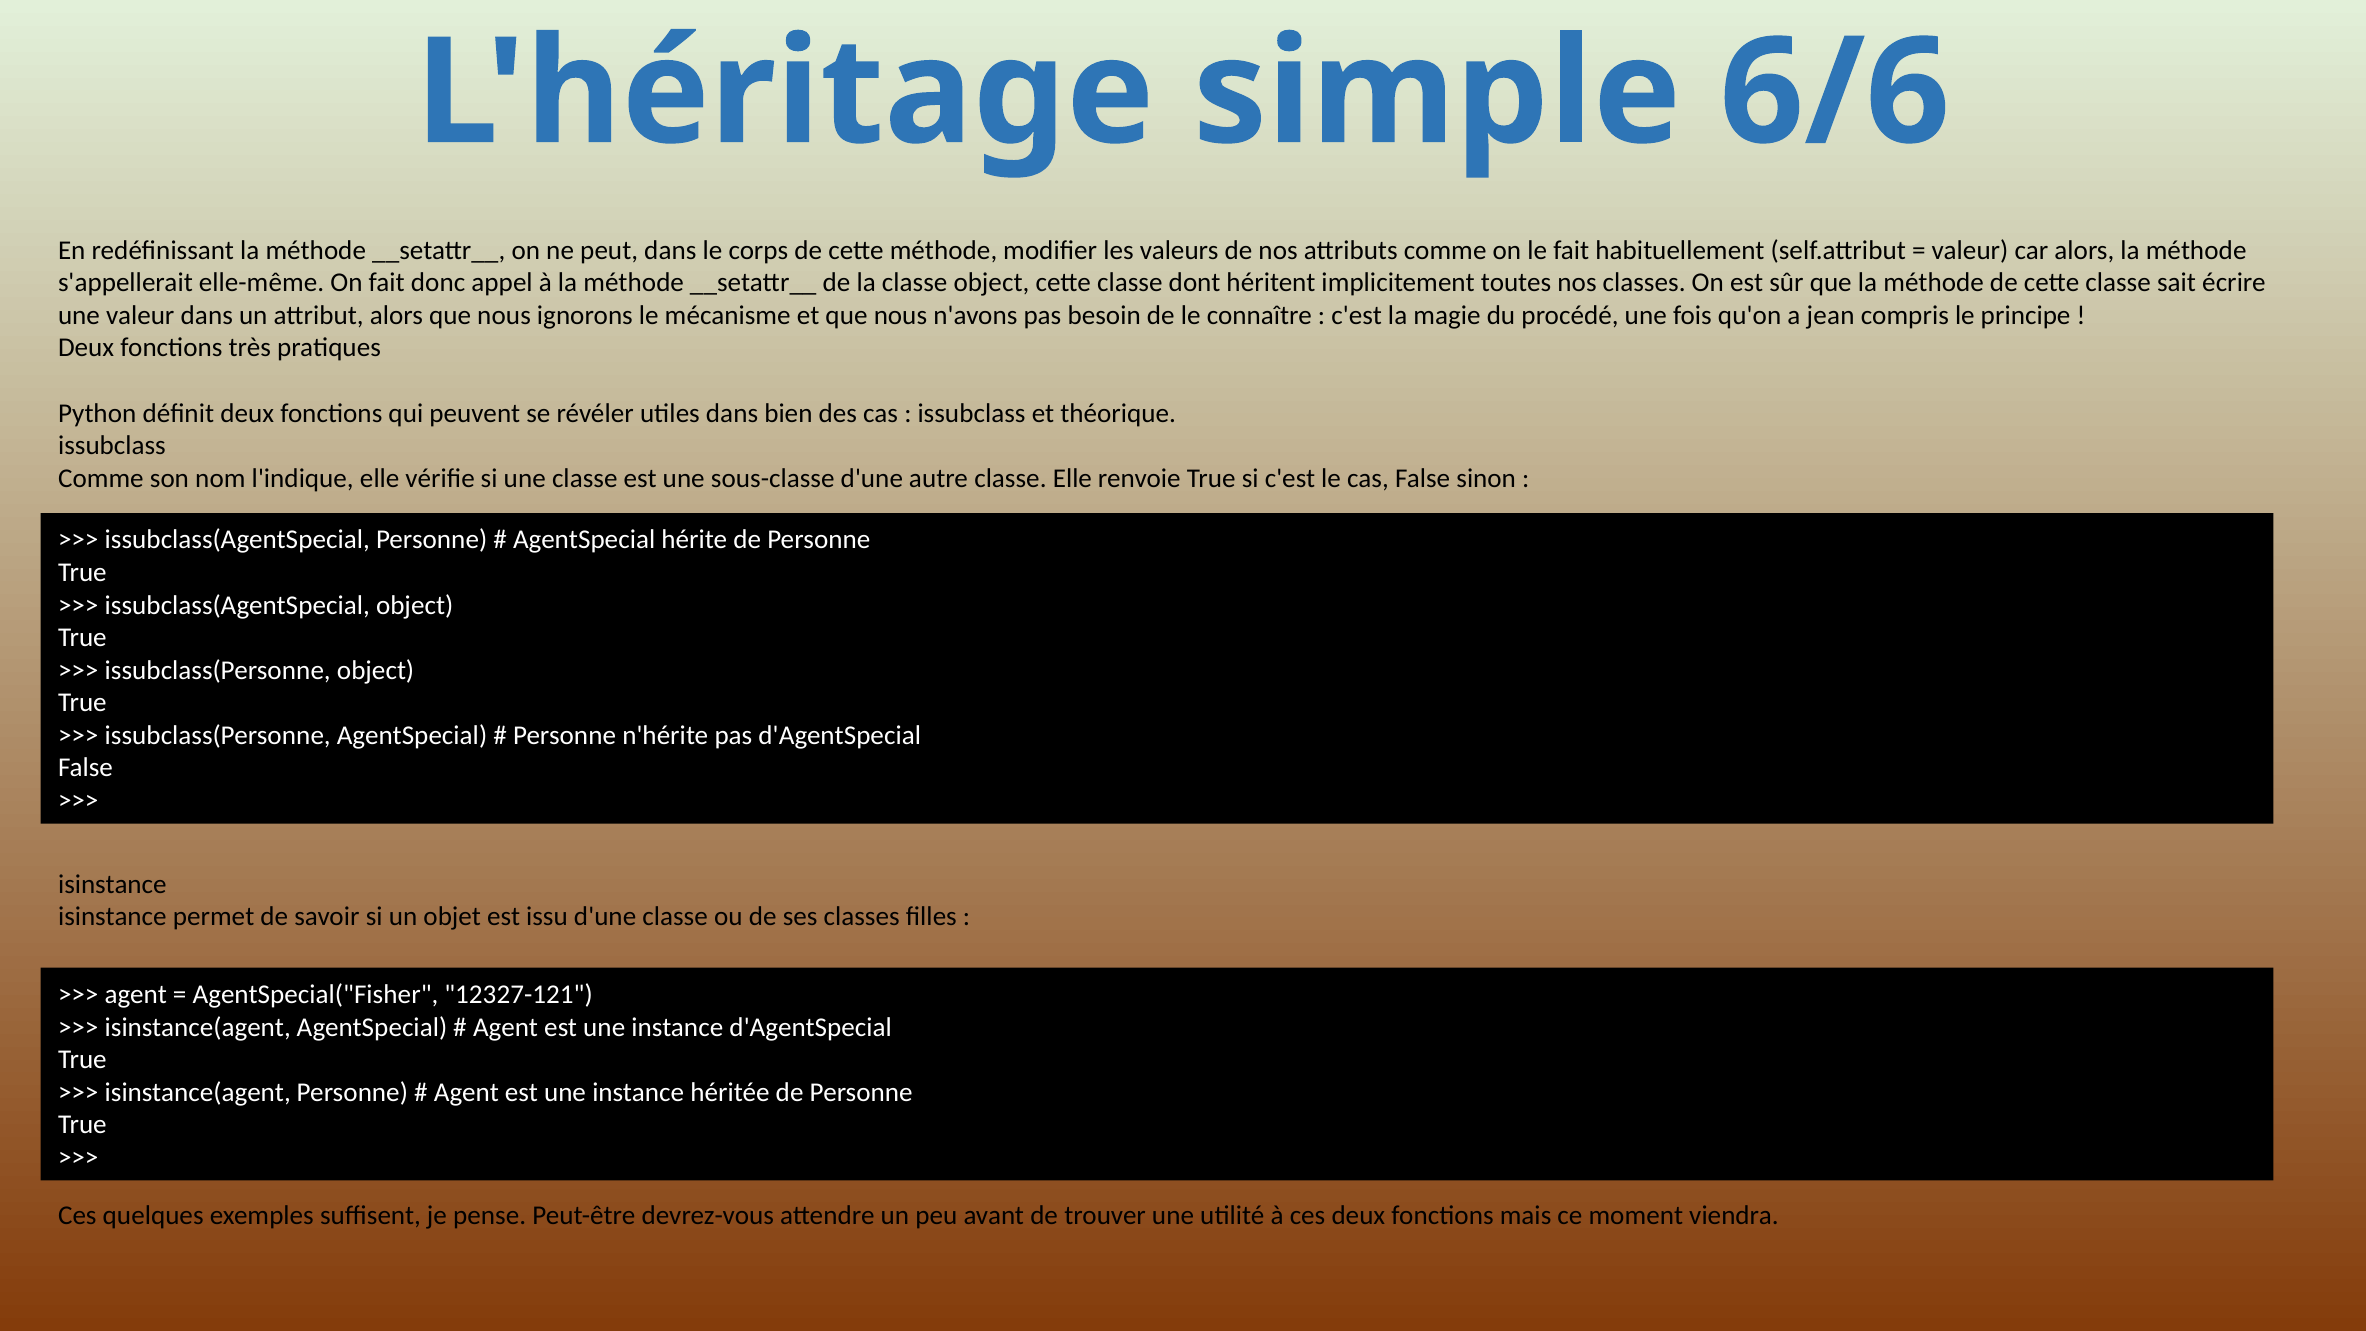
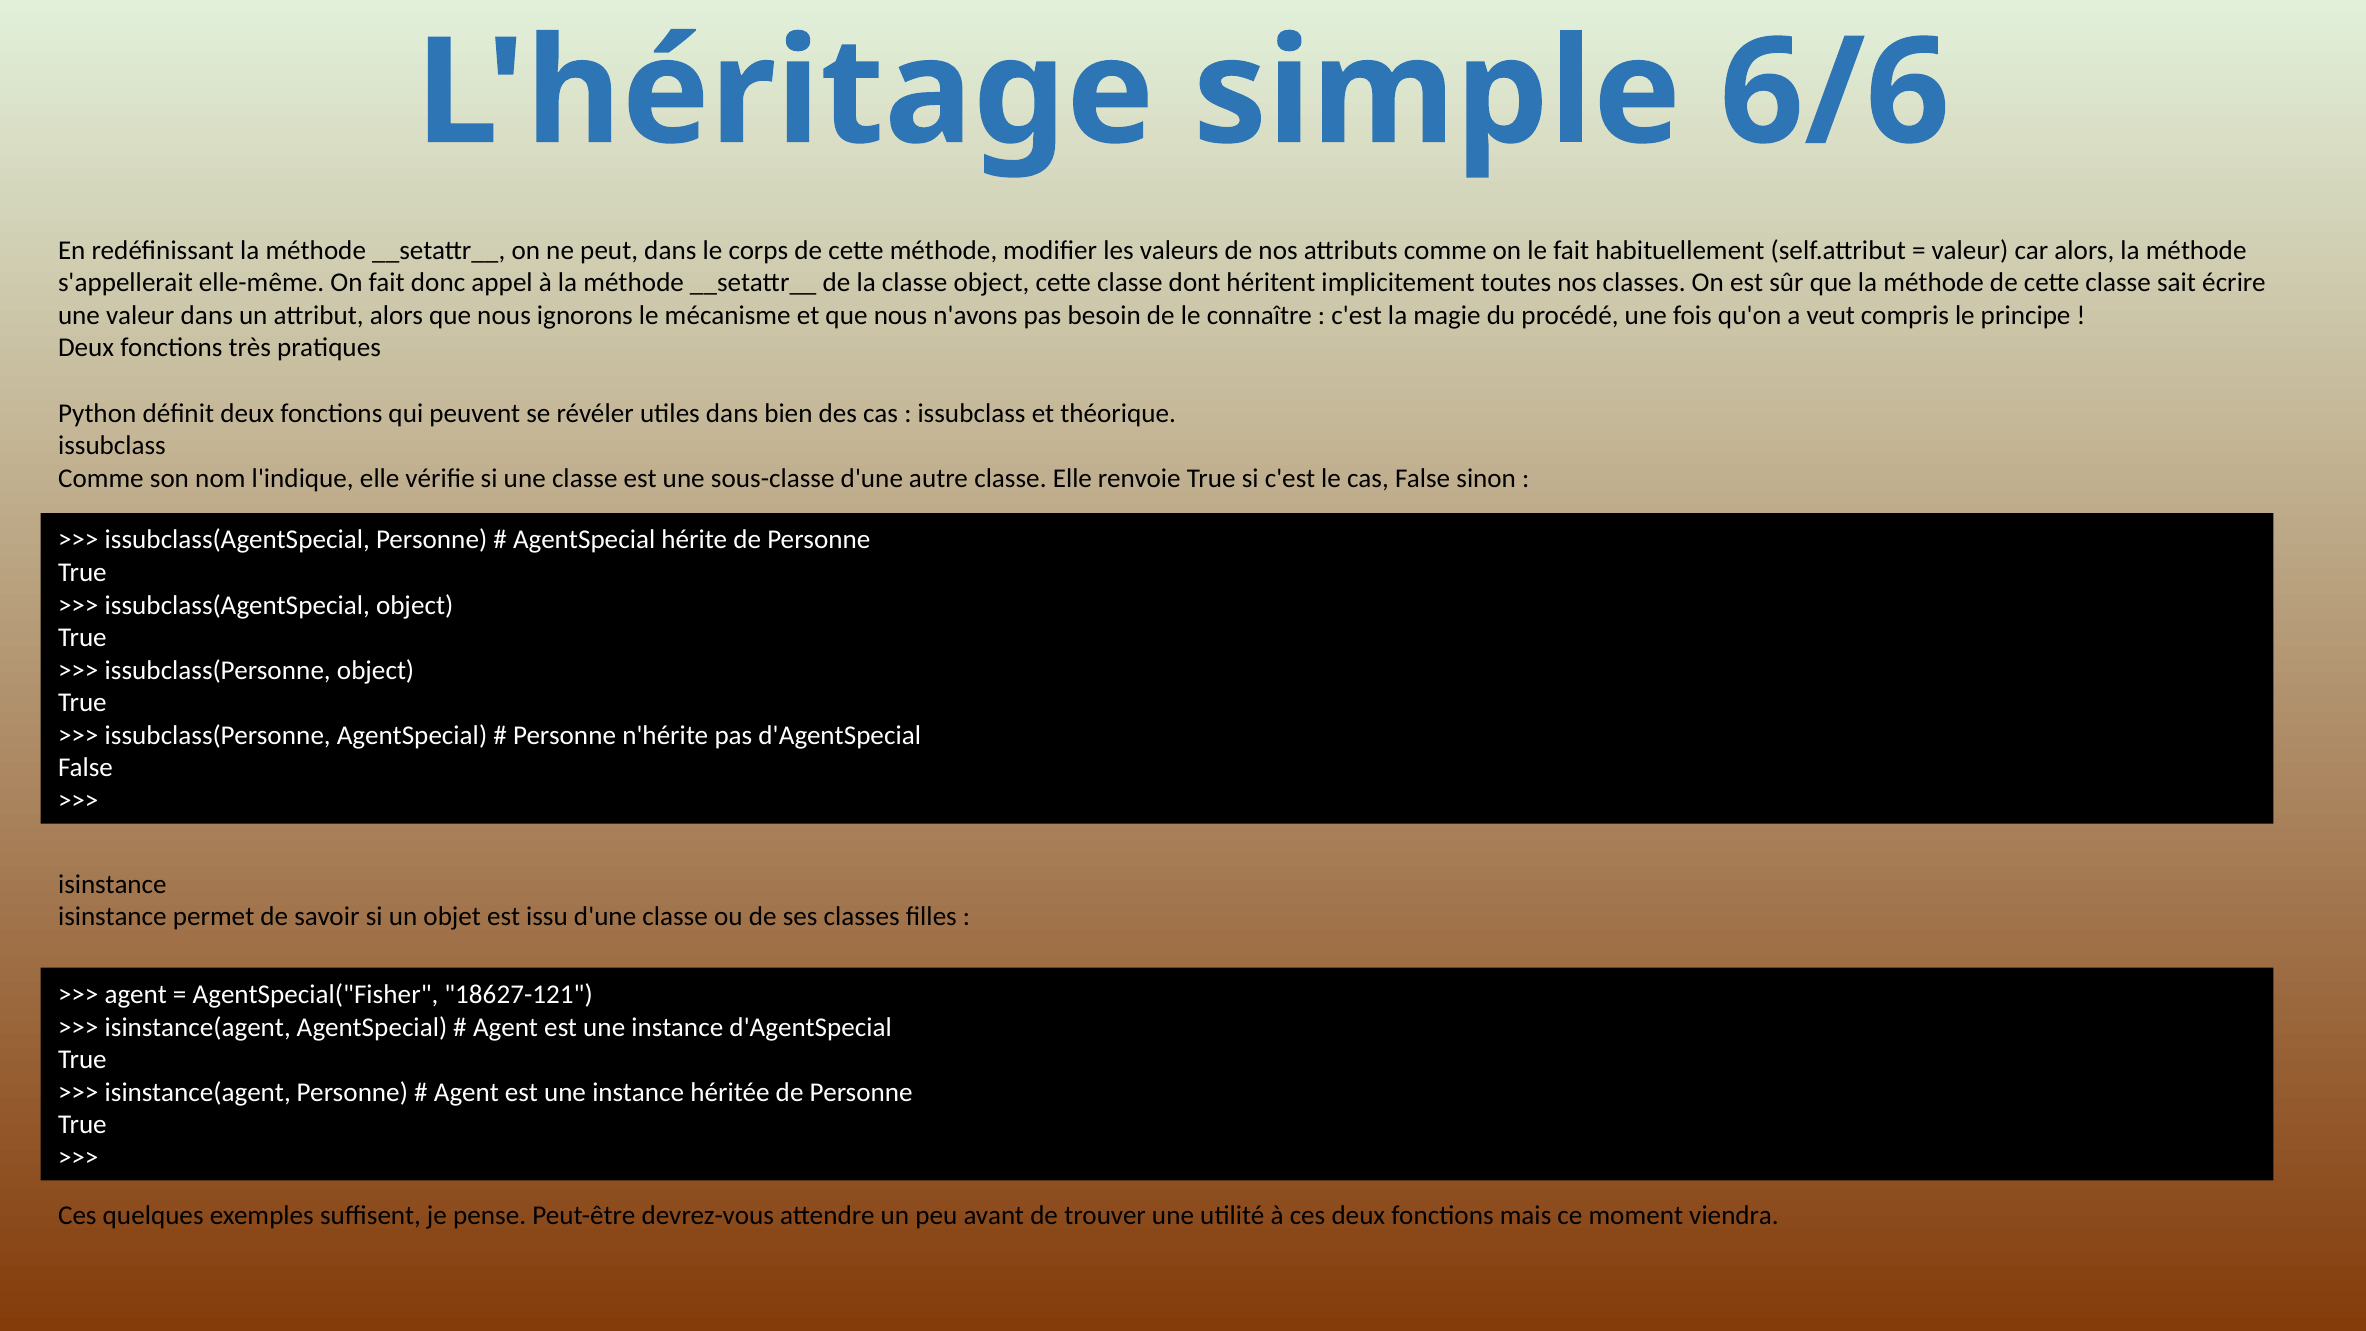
jean: jean -> veut (1831, 315)
12327-121: 12327-121 -> 18627-121 (519, 994)
